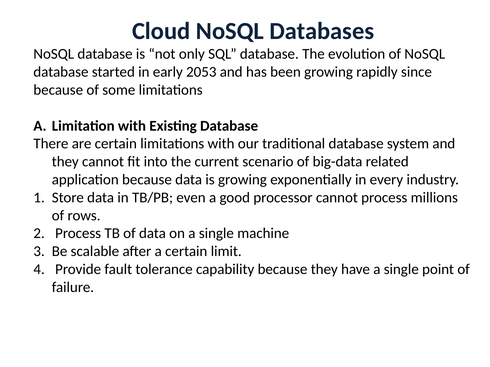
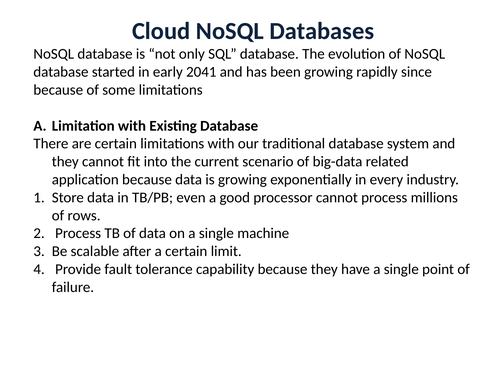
2053: 2053 -> 2041 (201, 72)
